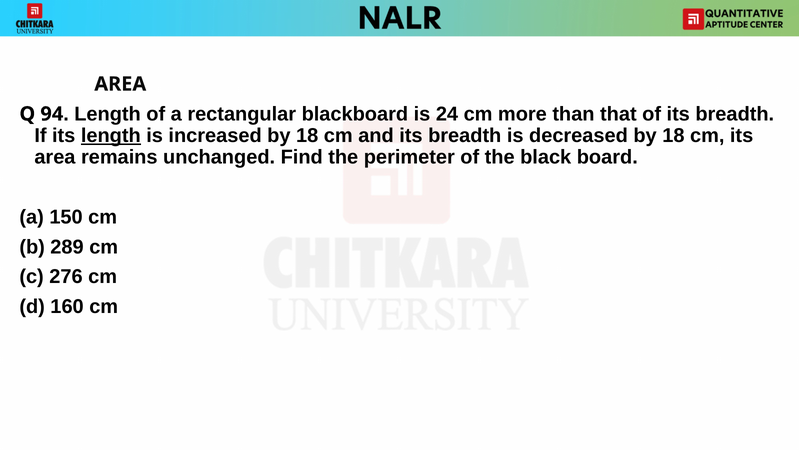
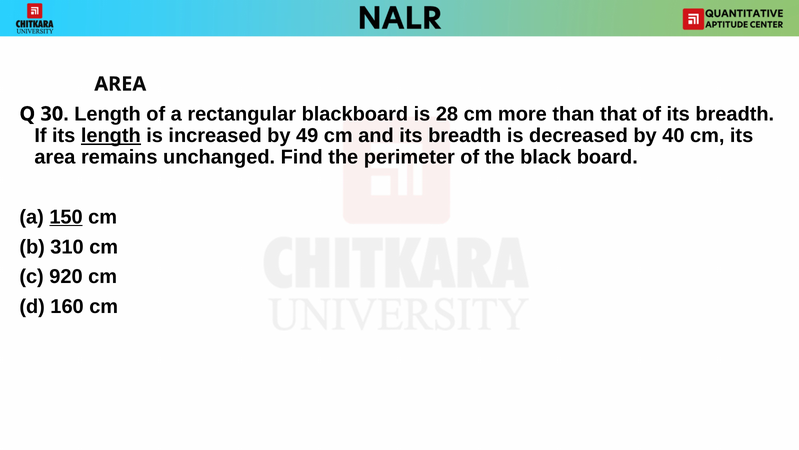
94: 94 -> 30 (52, 114)
24: 24 -> 28 (447, 114)
increased by 18: 18 -> 49 (307, 135)
decreased by 18: 18 -> 40 (673, 135)
150 underline: none -> present (66, 217)
289: 289 -> 310 (67, 247)
276: 276 -> 920 (66, 277)
